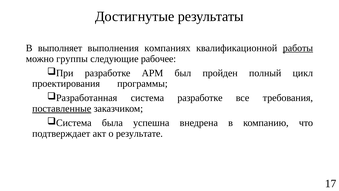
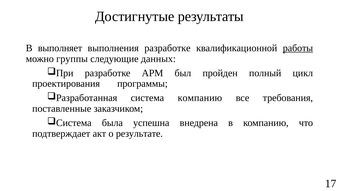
выполнения компаниях: компаниях -> разработке (167, 48)
рабочее: рабочее -> данных (158, 59)
система разработке: разработке -> компанию (200, 98)
поставленные underline: present -> none (62, 108)
